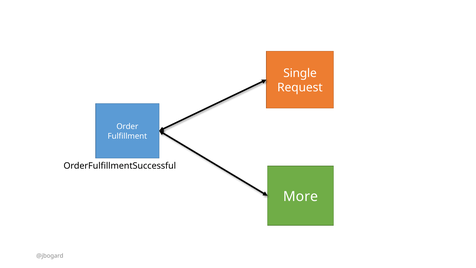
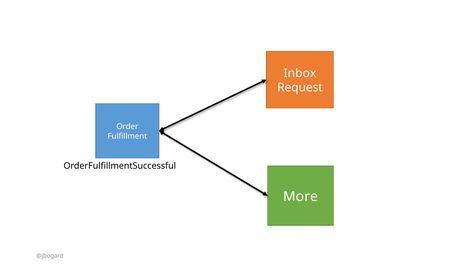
Single: Single -> Inbox (300, 73)
